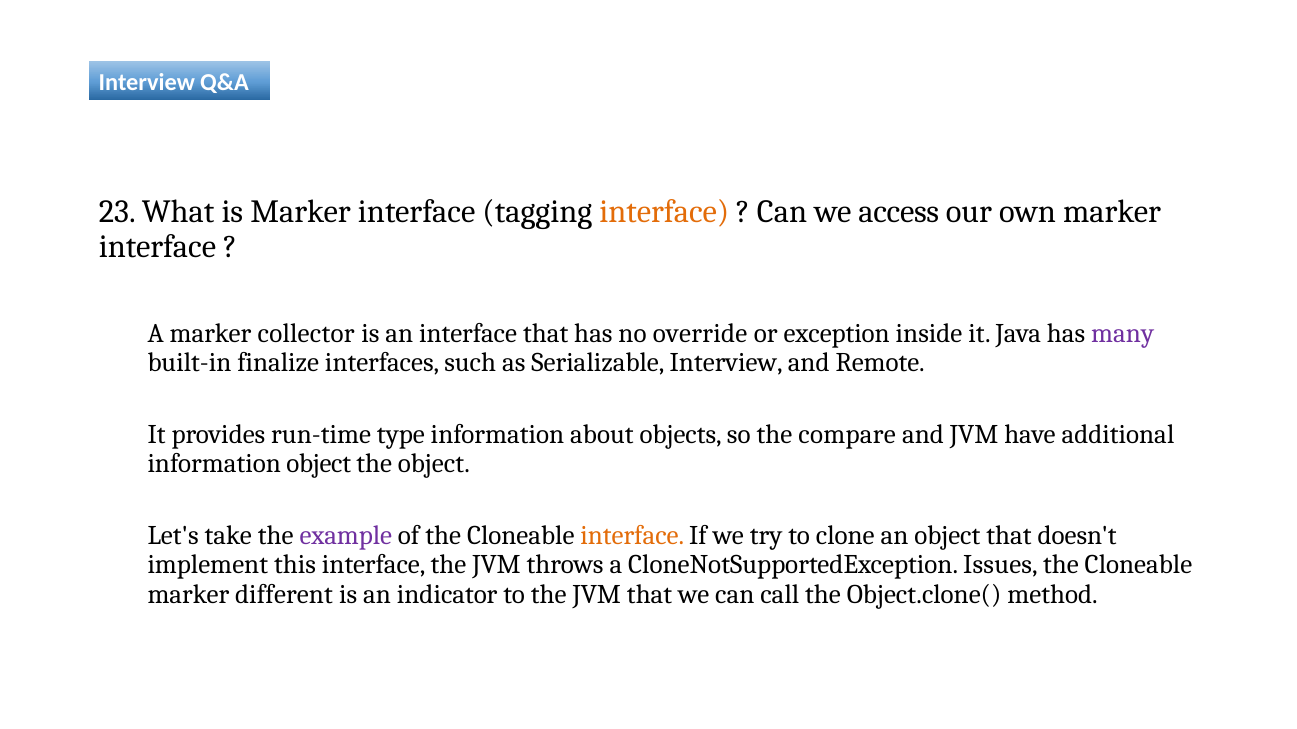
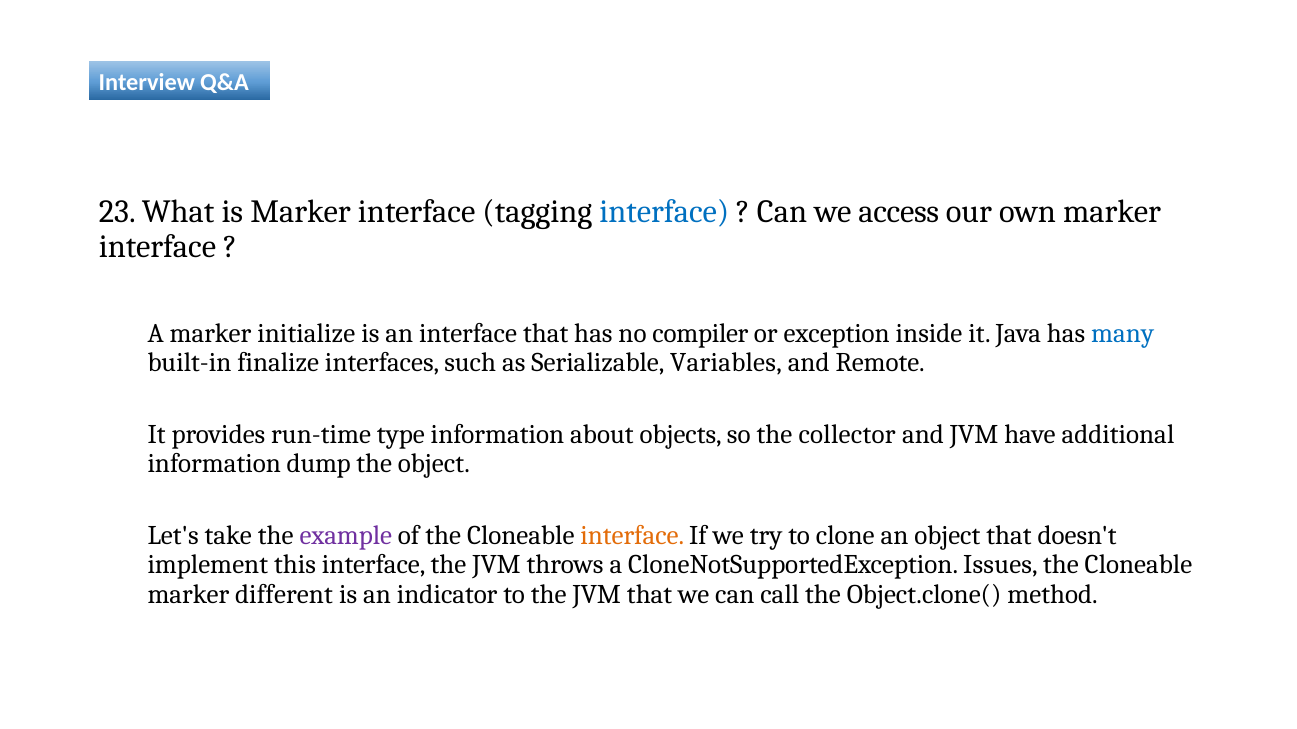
interface colour: orange -> blue (664, 212)
collector: collector -> initialize (306, 334)
override: override -> compiler (700, 334)
many colour: purple -> blue (1123, 334)
Serializable Interview: Interview -> Variables (726, 363)
compare: compare -> collector (847, 435)
information object: object -> dump (319, 464)
